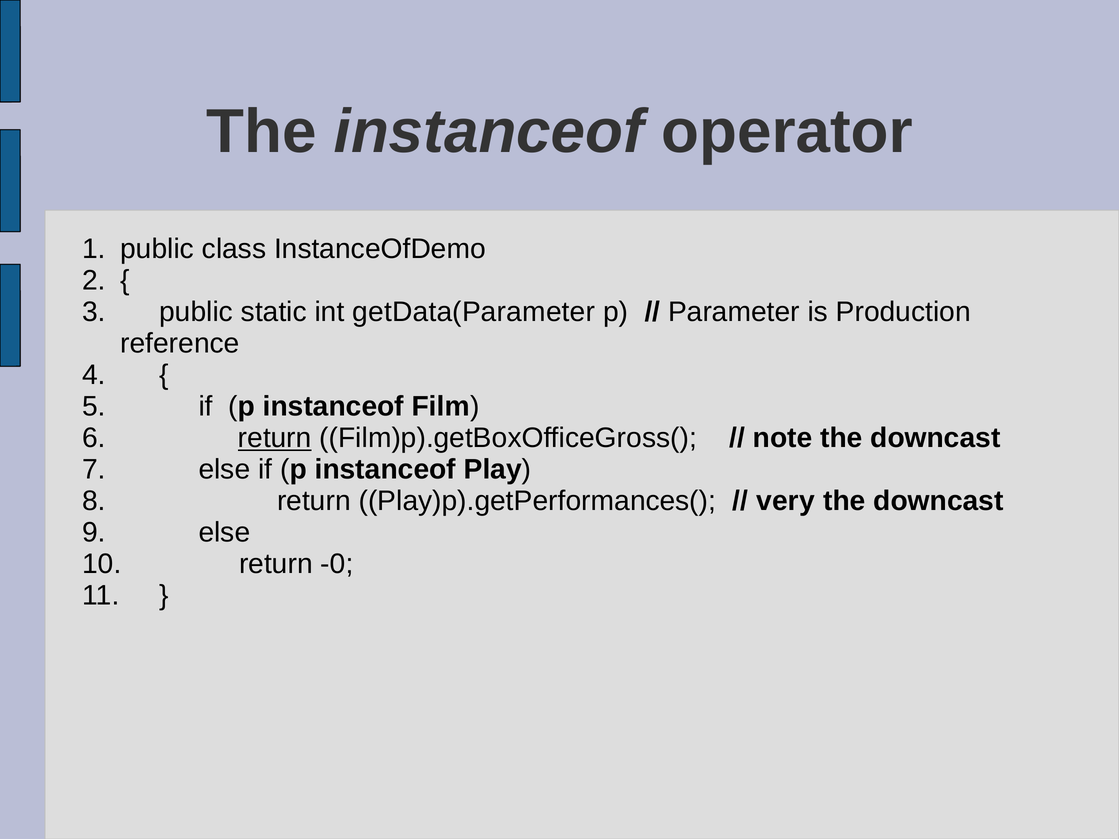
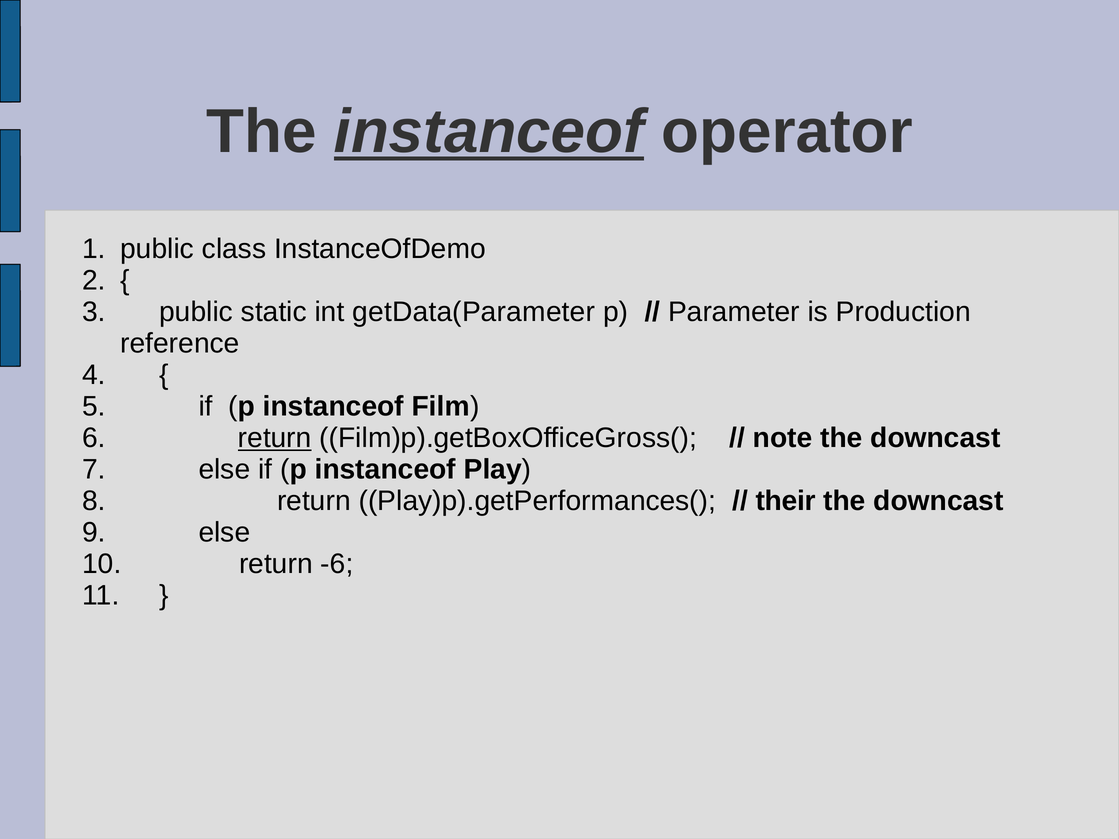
instanceof underline: none -> present (489, 132)
very: very -> their (786, 501)
-0: -0 -> -6 (337, 564)
